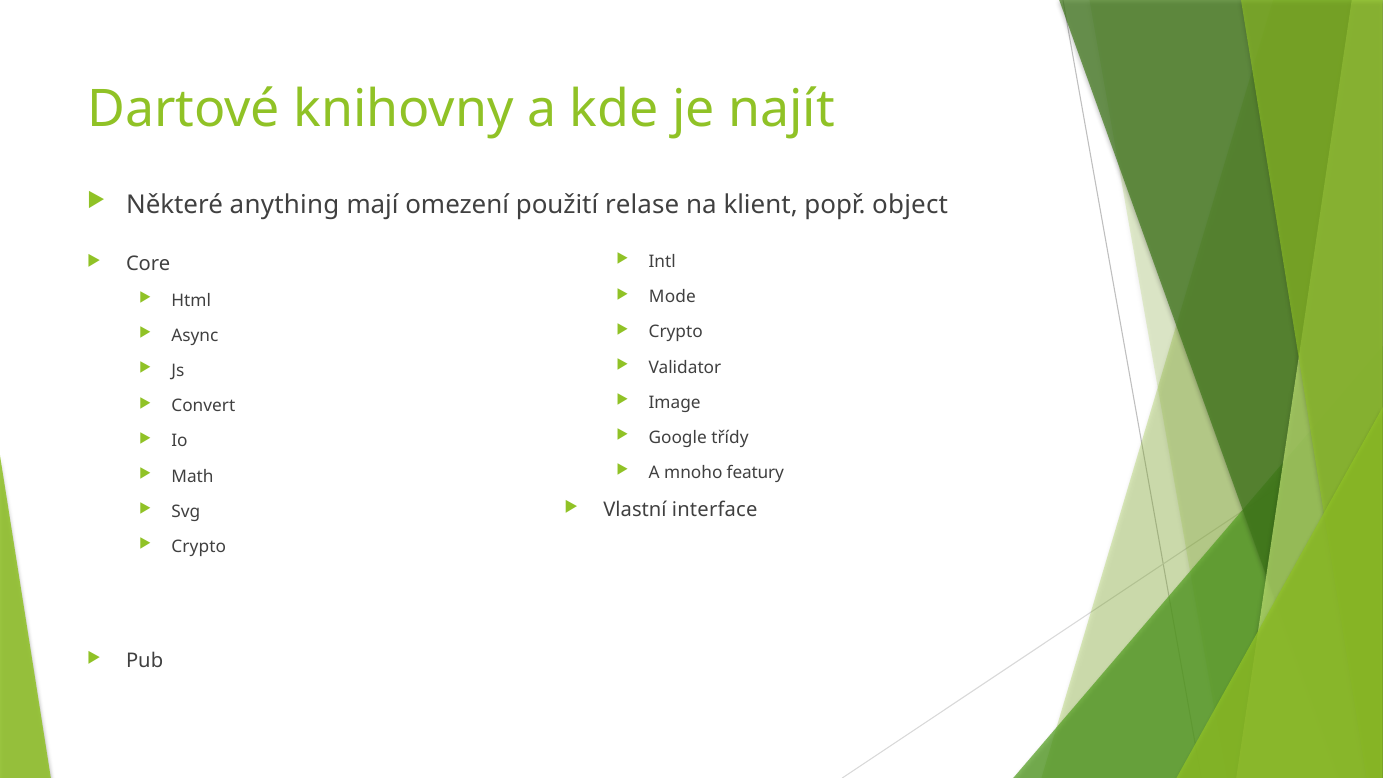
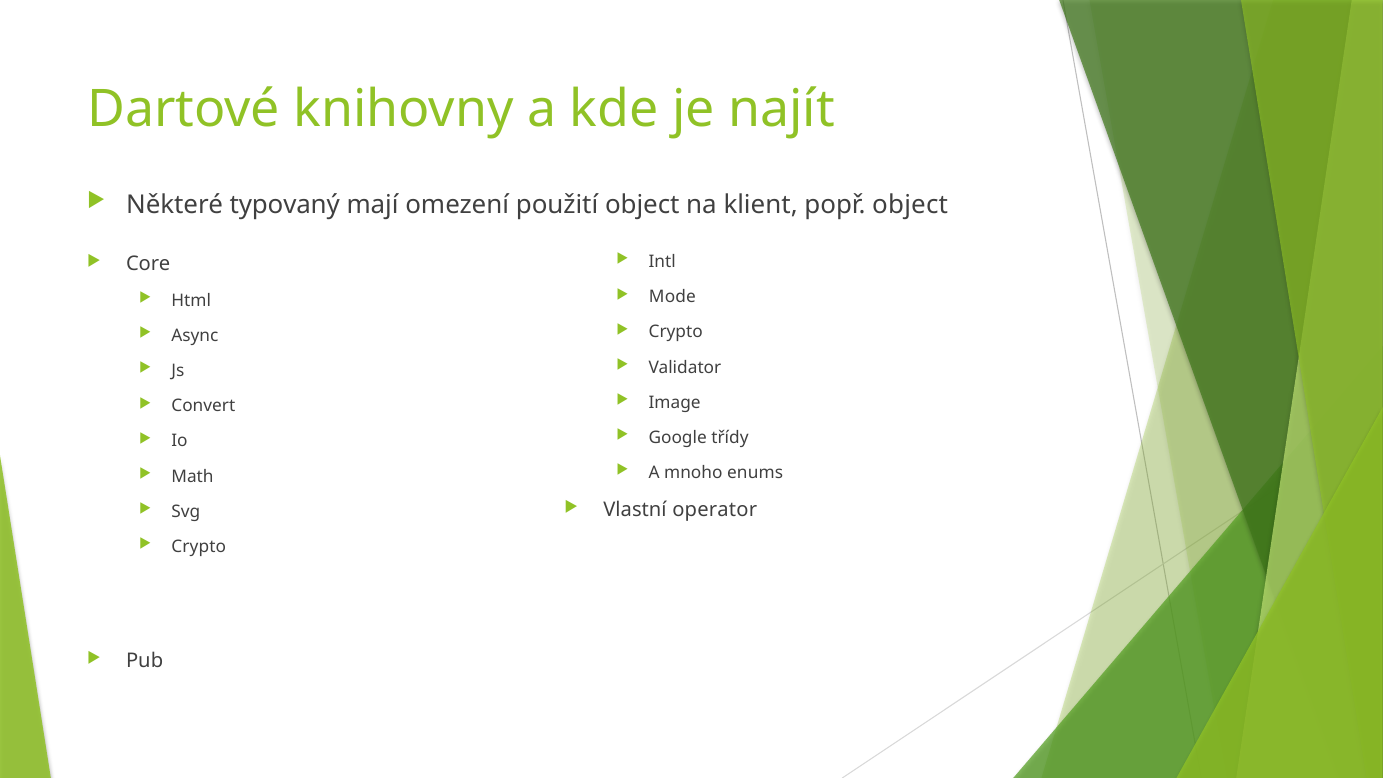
anything: anything -> typovaný (285, 205)
použití relase: relase -> object (642, 205)
featury: featury -> enums (755, 473)
interface: interface -> operator (715, 510)
